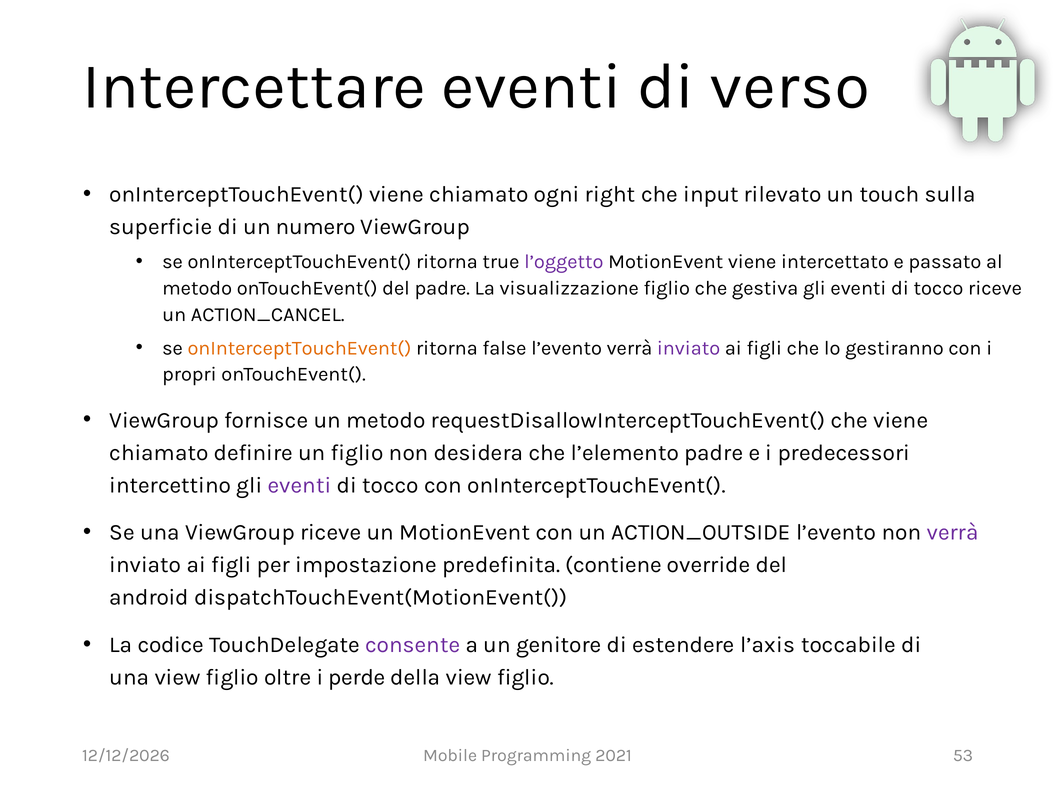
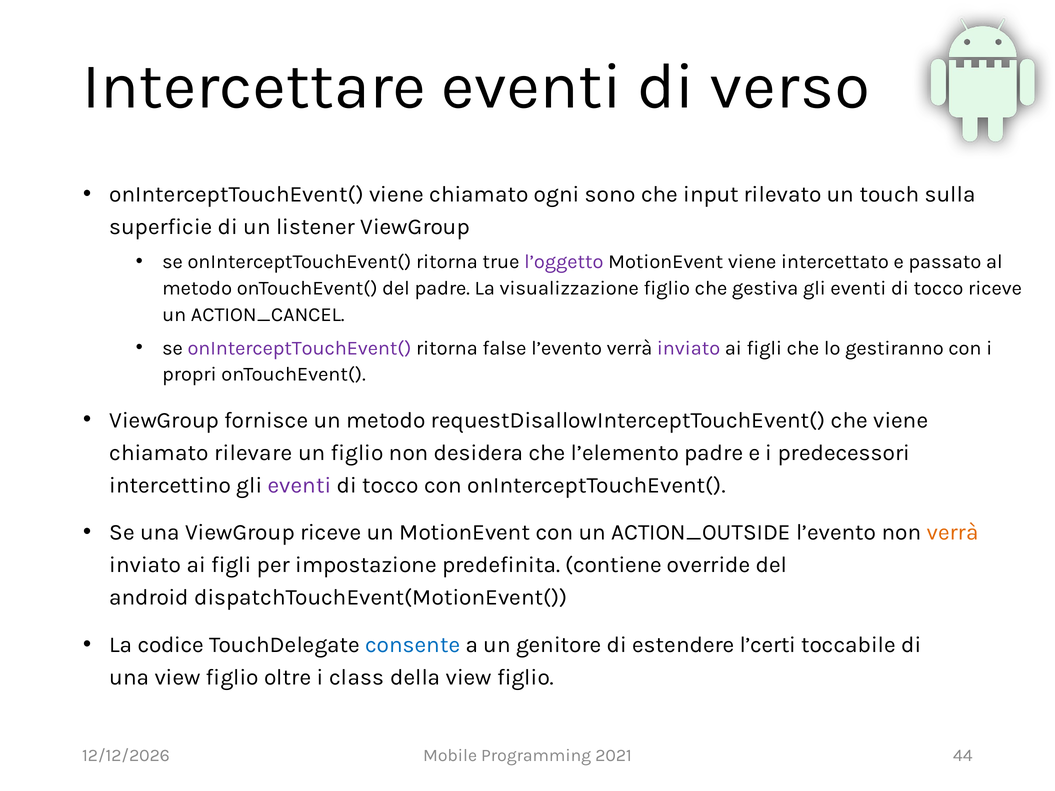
right: right -> sono (610, 194)
numero: numero -> listener (316, 227)
onInterceptTouchEvent( colour: orange -> purple (299, 348)
definire: definire -> rilevare (253, 453)
verrà colour: purple -> orange (953, 533)
consente colour: purple -> blue (413, 645)
l’axis: l’axis -> l’certi (768, 645)
perde: perde -> class (357, 677)
53: 53 -> 44 (963, 756)
